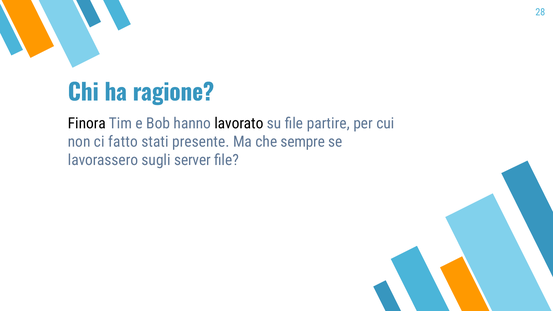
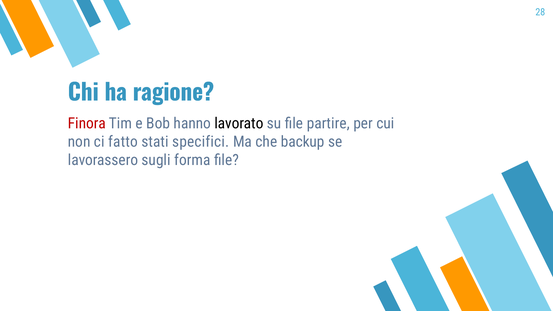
Finora colour: black -> red (87, 123)
presente: presente -> specifici (201, 142)
sempre: sempre -> backup (303, 142)
server: server -> forma (192, 160)
